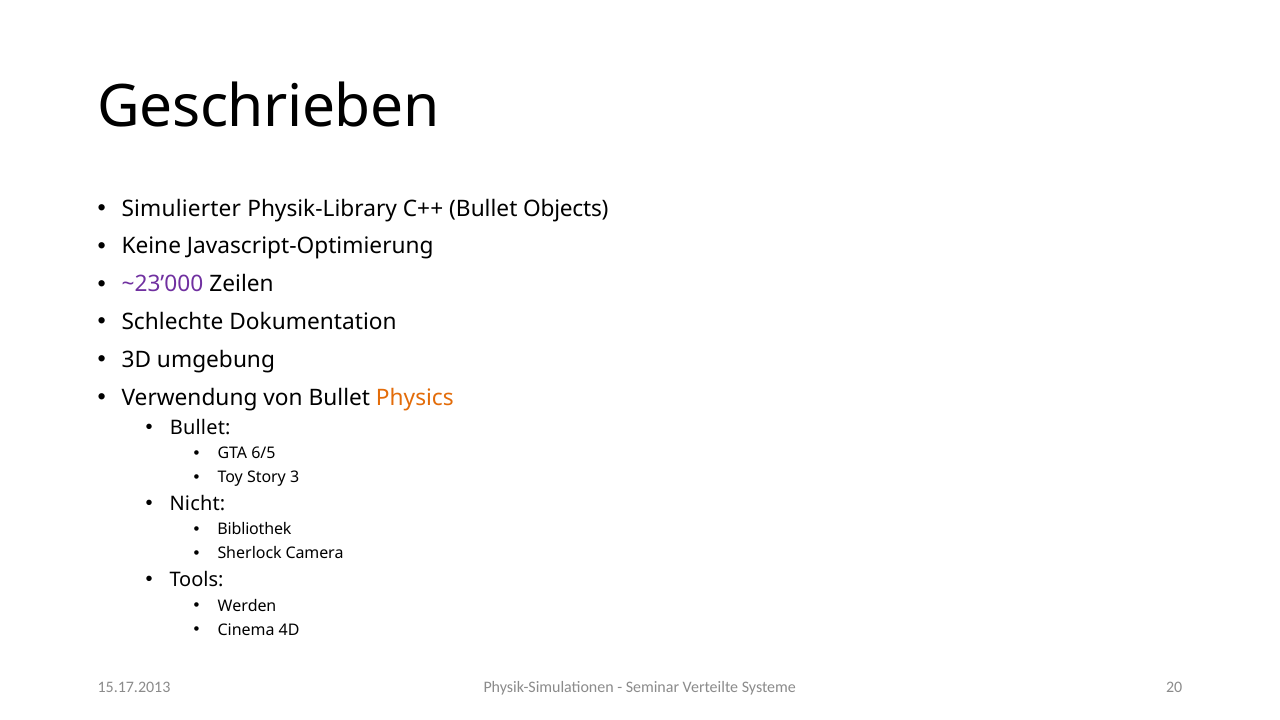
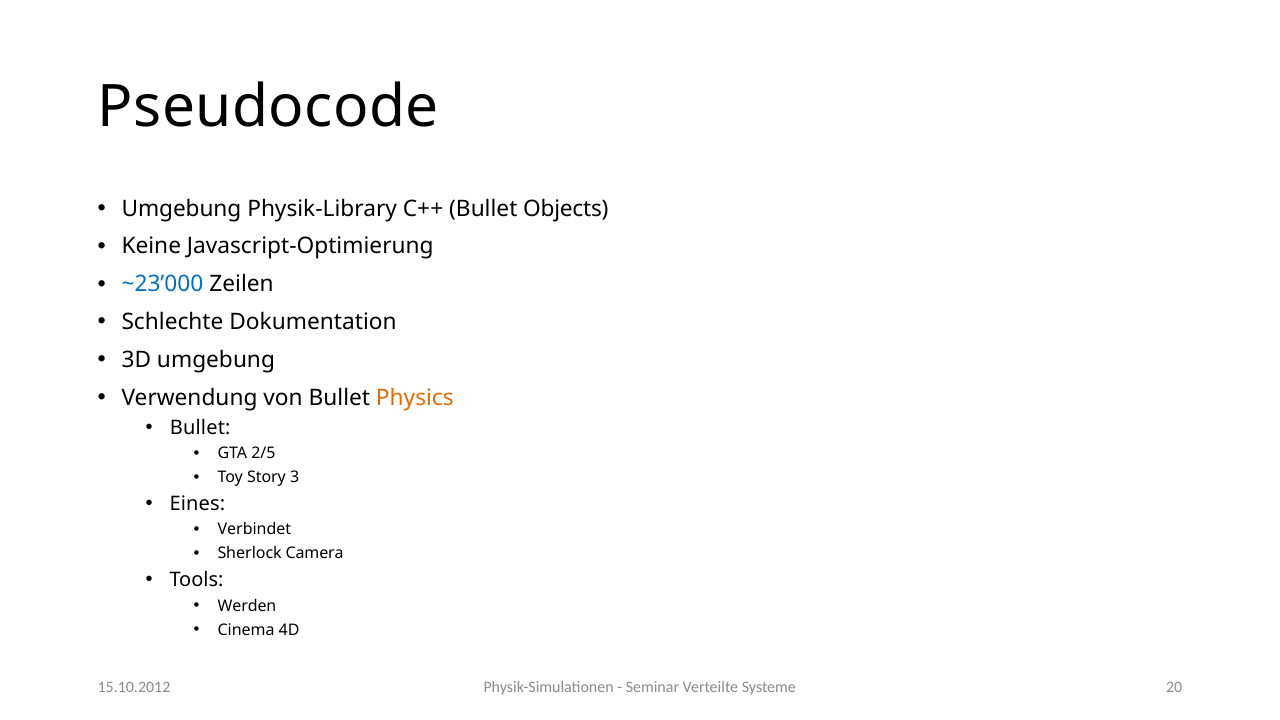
Geschrieben: Geschrieben -> Pseudocode (268, 108)
Simulierter: Simulierter -> Umgebung (181, 209)
~23’000 colour: purple -> blue (162, 284)
6/5: 6/5 -> 2/5 (263, 454)
Nicht: Nicht -> Eines (197, 504)
Bibliothek: Bibliothek -> Verbindet (254, 530)
15.17.2013: 15.17.2013 -> 15.10.2012 (134, 688)
